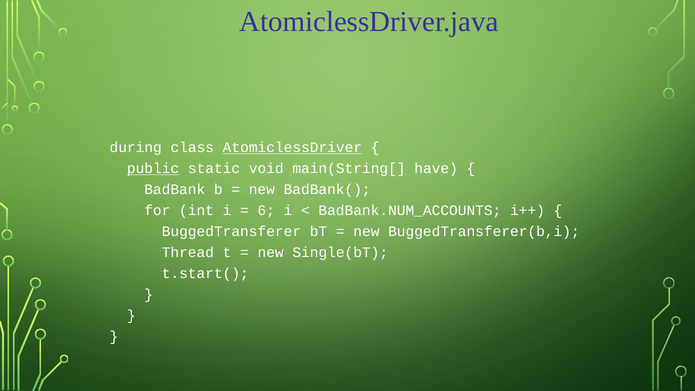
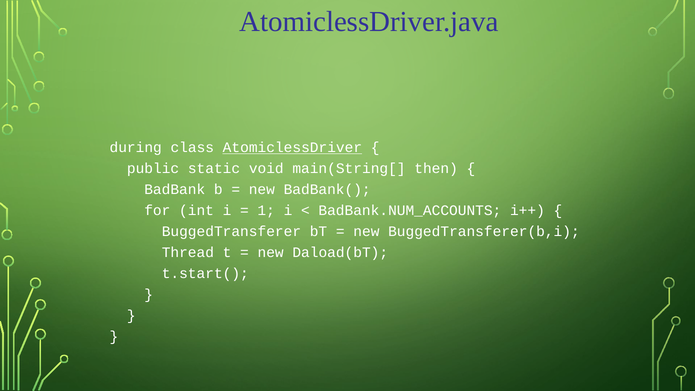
public underline: present -> none (153, 169)
have: have -> then (436, 169)
6: 6 -> 1 (266, 211)
Single(bT: Single(bT -> Daload(bT (340, 253)
